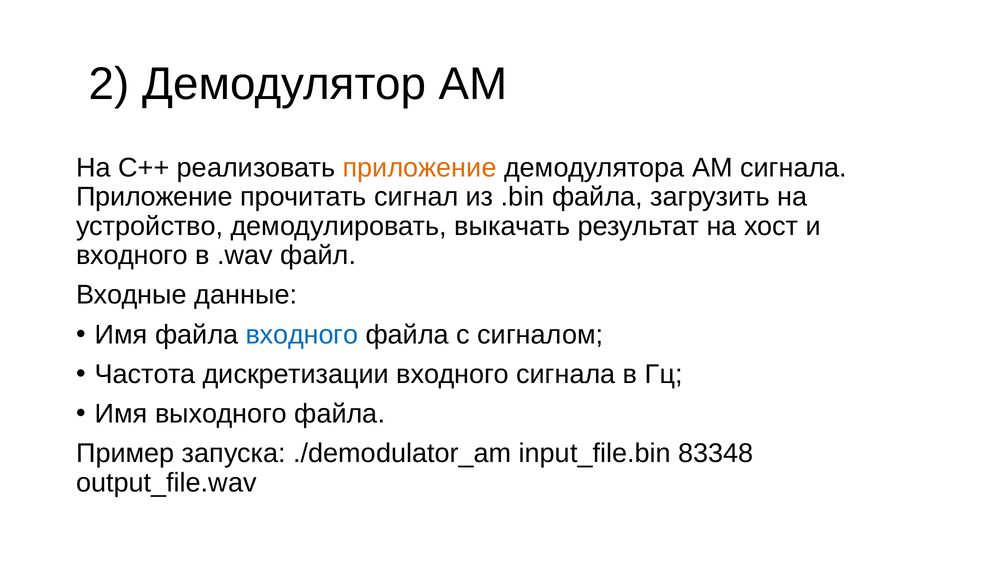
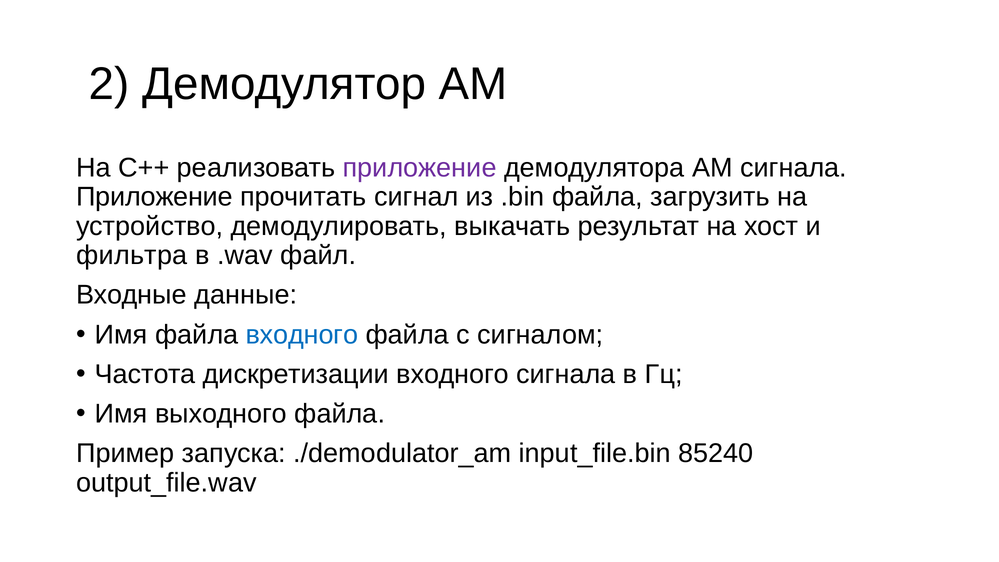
приложение colour: orange -> purple (420, 168)
входного: входного -> фильтра (132, 255)
83348: 83348 -> 85240 (716, 453)
